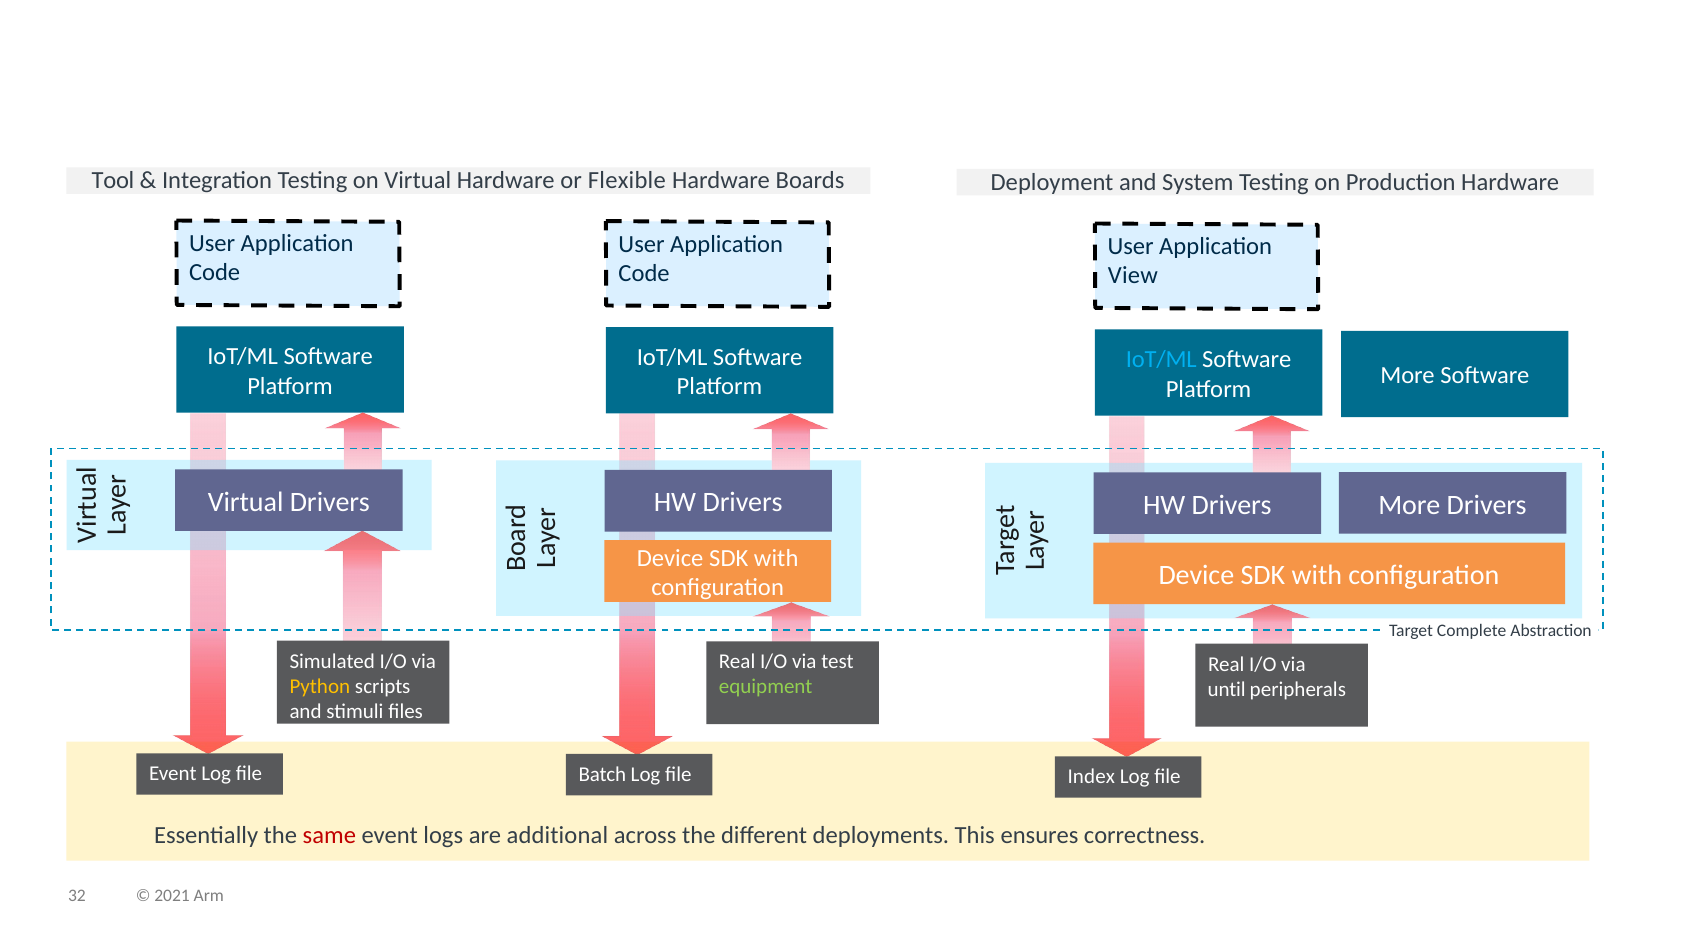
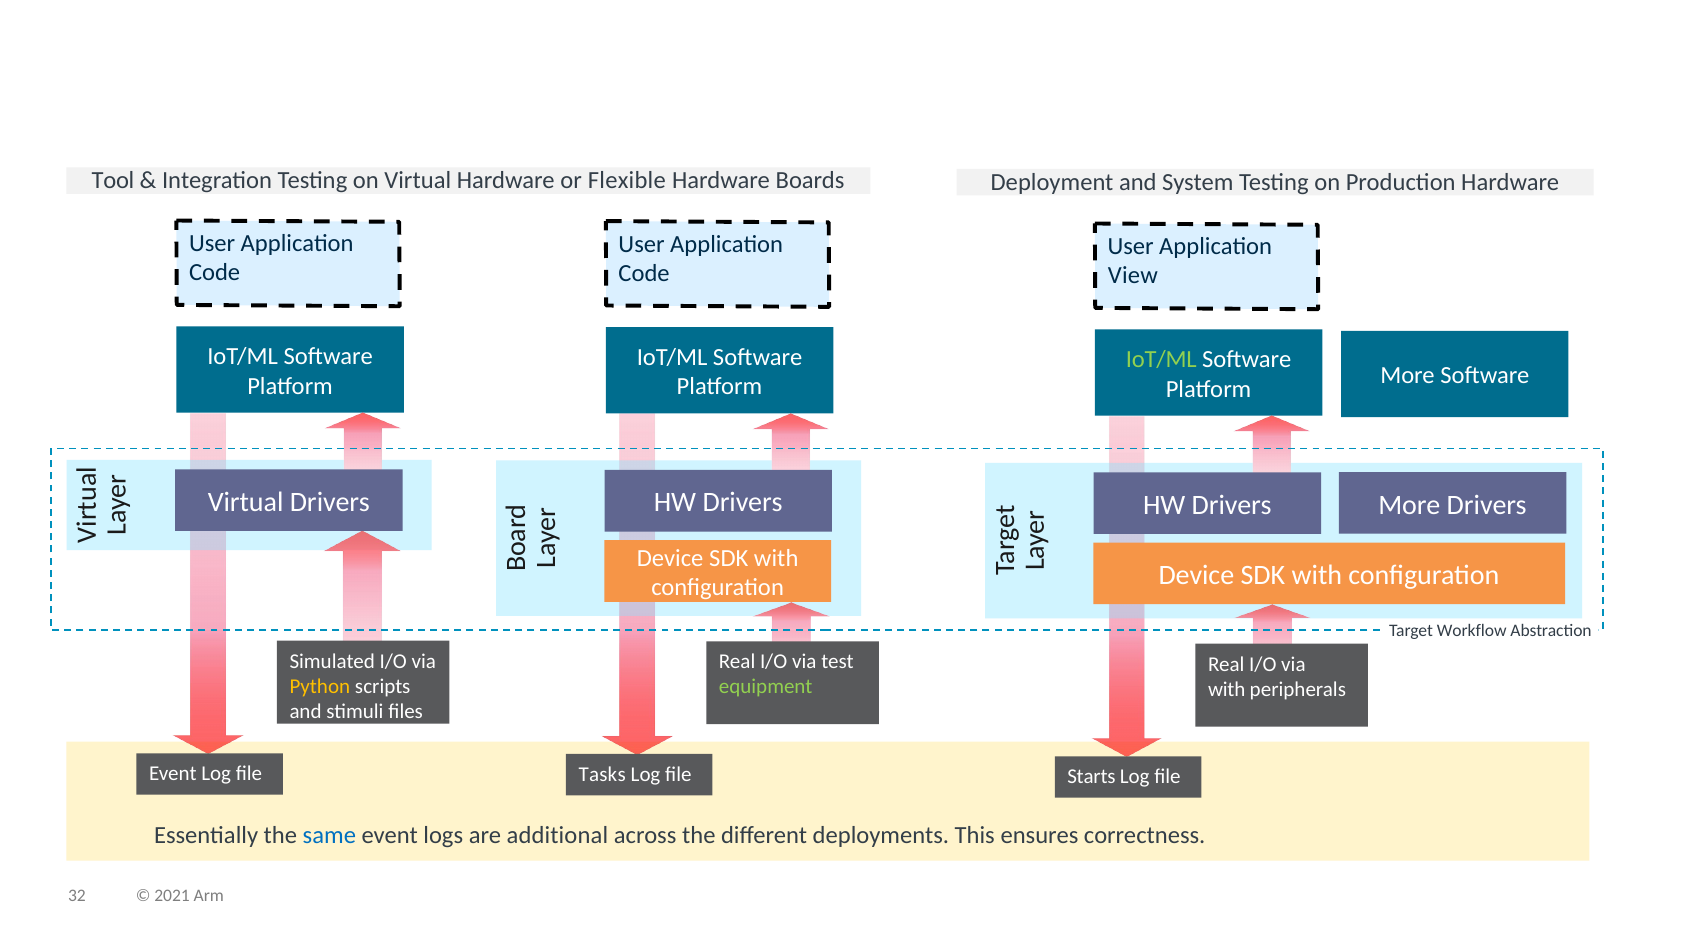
IoT/ML colour: light blue -> light green (1161, 359)
Complete: Complete -> Workflow (1472, 631)
until: until -> with (1227, 689)
Batch: Batch -> Tasks (602, 774)
Index: Index -> Starts (1091, 777)
same colour: red -> blue (329, 836)
